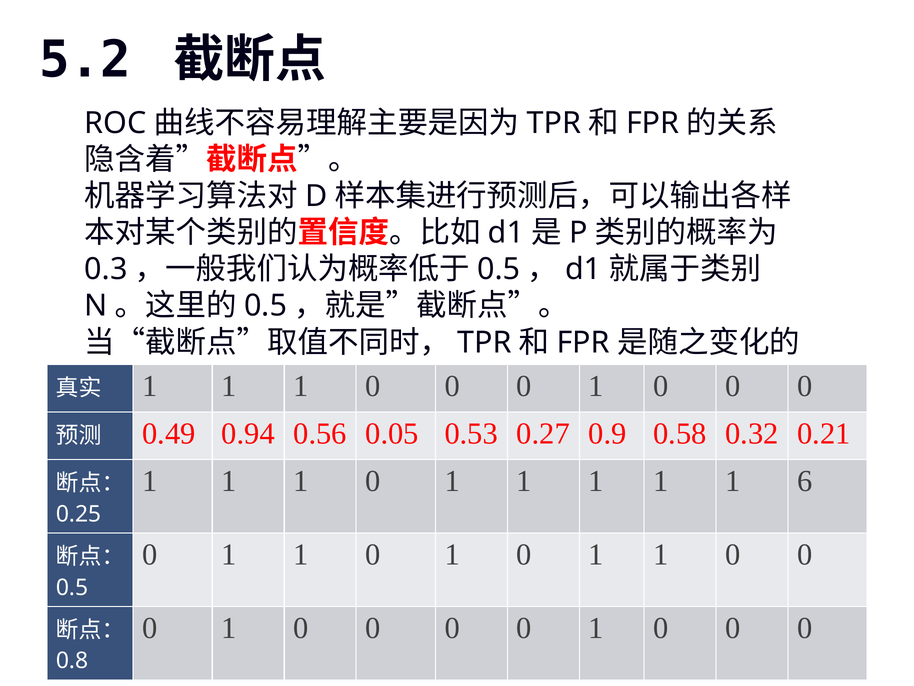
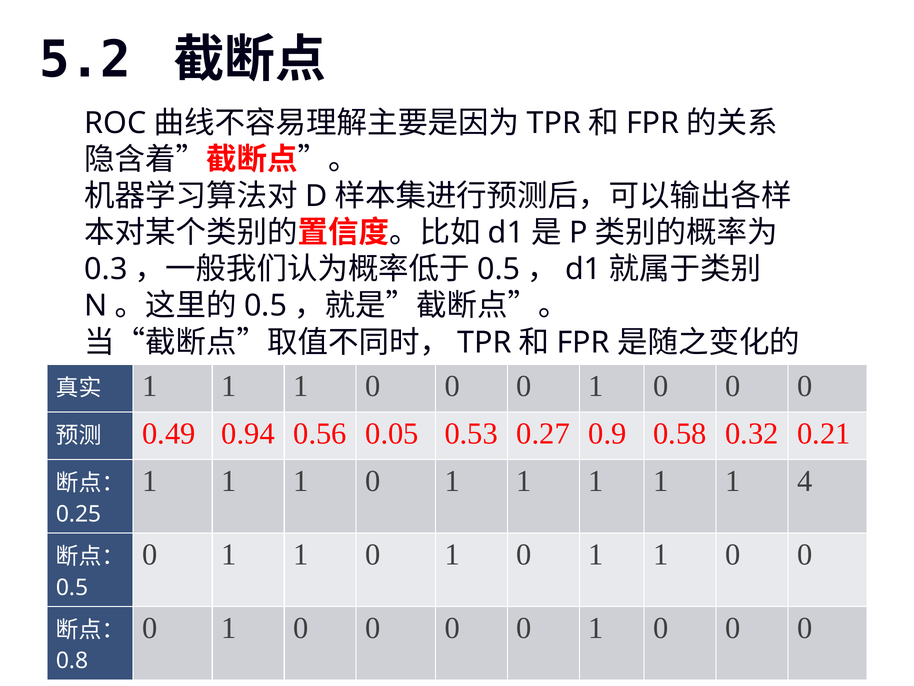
6: 6 -> 4 (805, 481)
